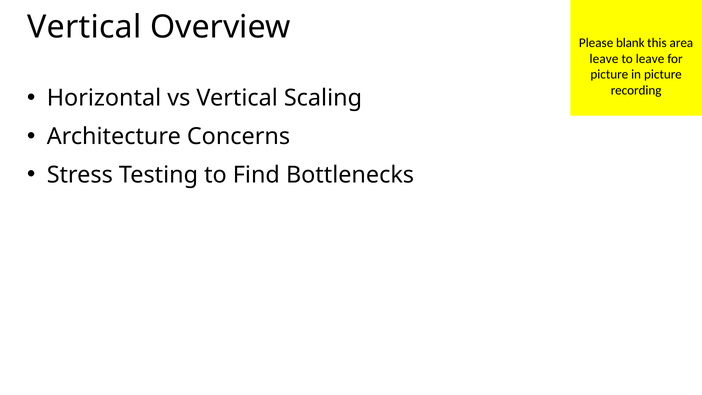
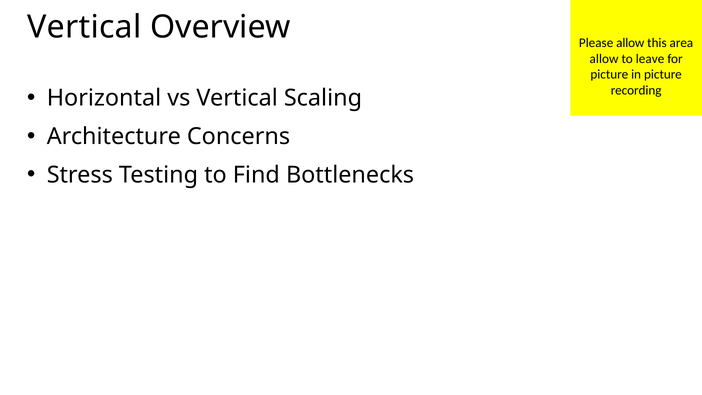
Please blank: blank -> allow (630, 43)
leave: leave -> allow (604, 59)
